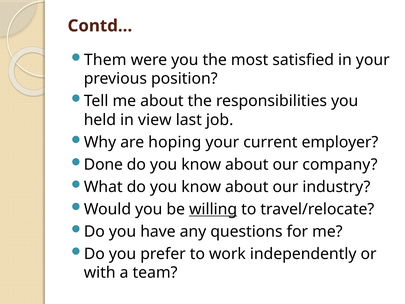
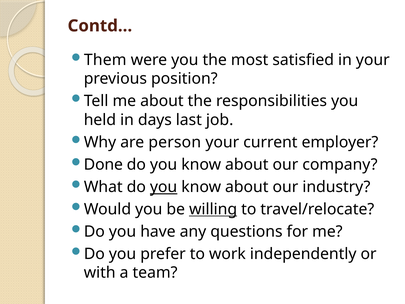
view: view -> days (155, 120)
hoping: hoping -> person (175, 142)
you underline: none -> present (164, 187)
